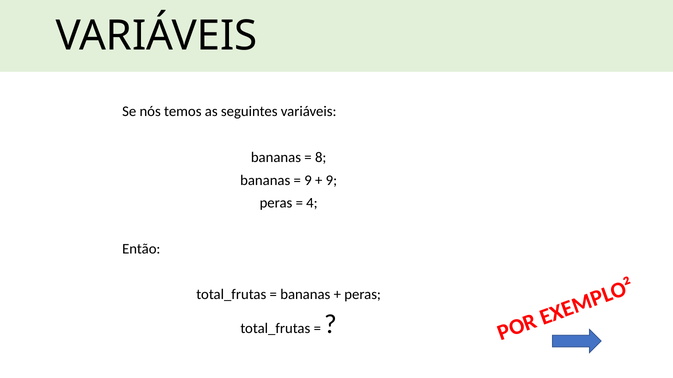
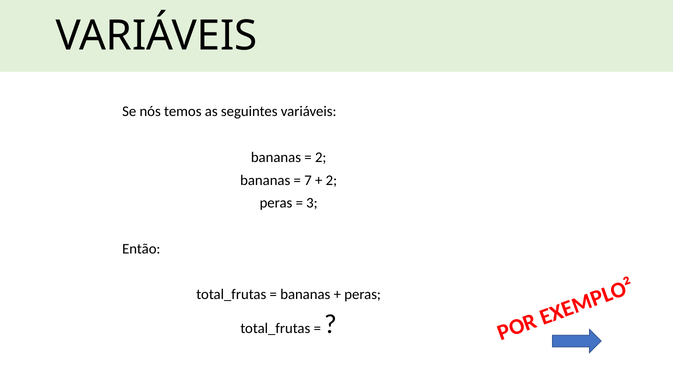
8: 8 -> 2 (321, 158)
9: 9 -> 7 (308, 180)
9: 9 -> 2 (331, 180)
4: 4 -> 3 (312, 203)
